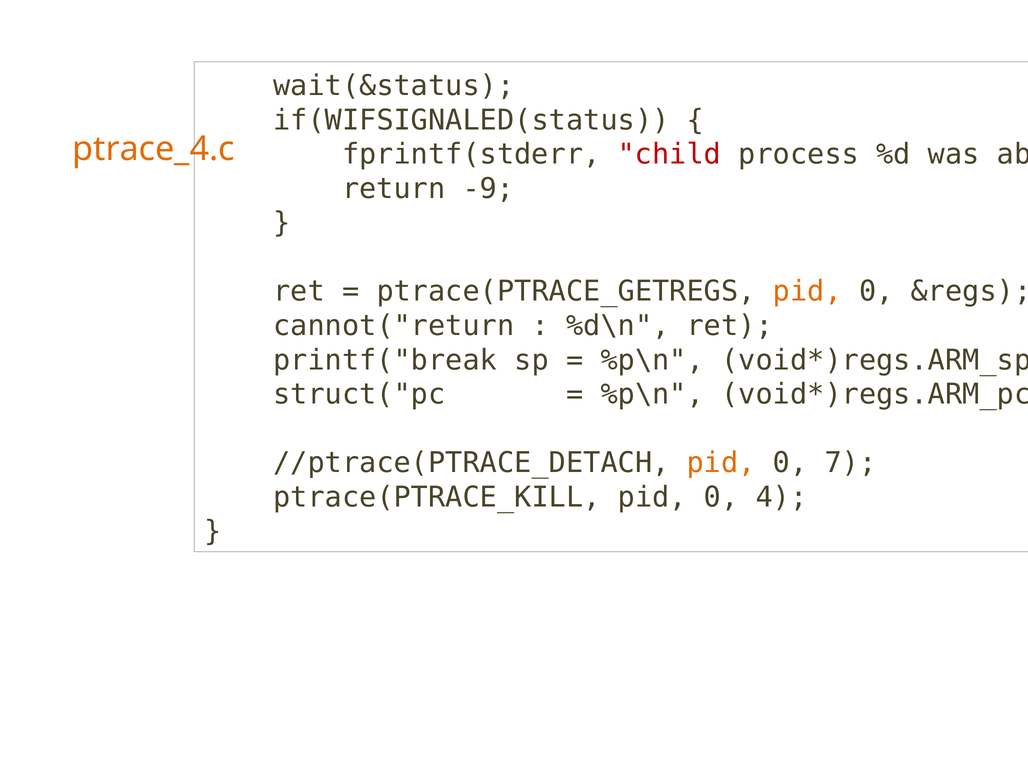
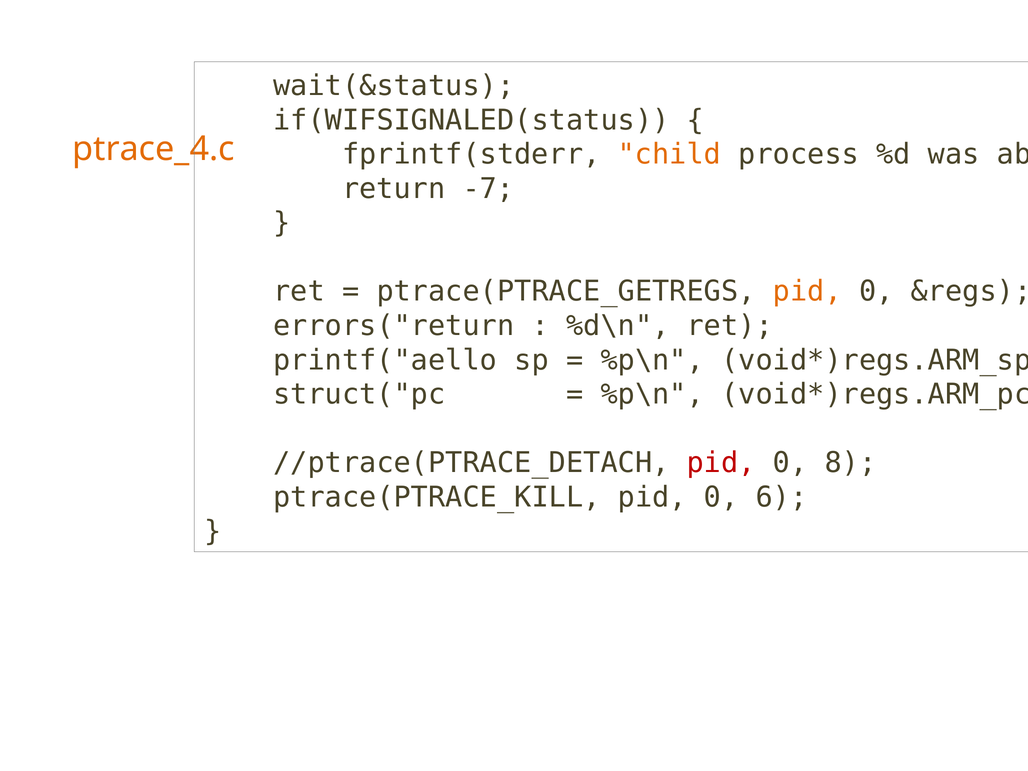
child colour: red -> orange (669, 154)
-9: -9 -> -7 (488, 189)
cannot("return: cannot("return -> errors("return (394, 326)
printf("break: printf("break -> printf("aello (385, 360)
pid colour: orange -> red (721, 463)
7: 7 -> 8 (850, 463)
4: 4 -> 6 (781, 497)
